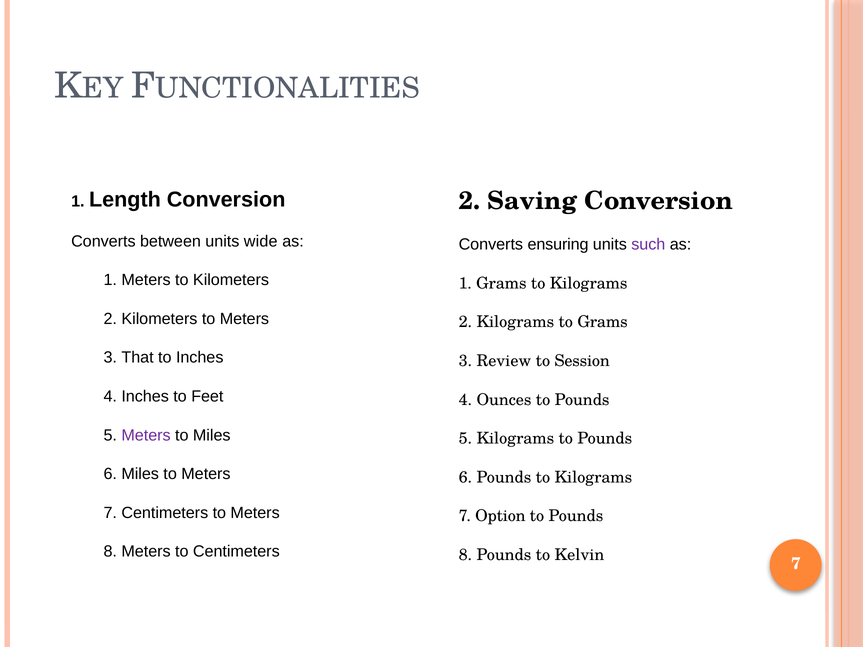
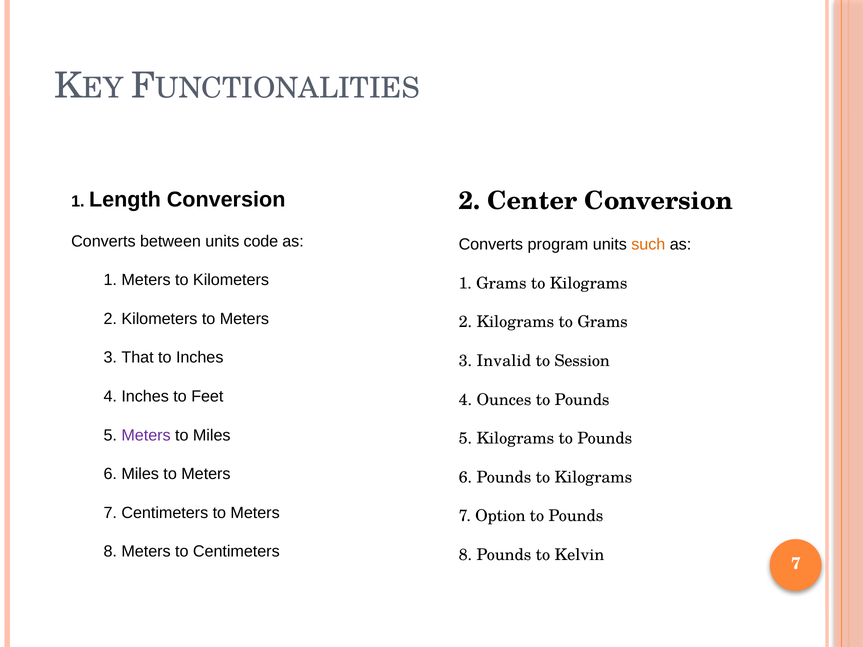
Saving: Saving -> Center (532, 201)
wide: wide -> code (261, 241)
ensuring: ensuring -> program (558, 245)
such colour: purple -> orange (648, 245)
Review: Review -> Invalid (504, 361)
